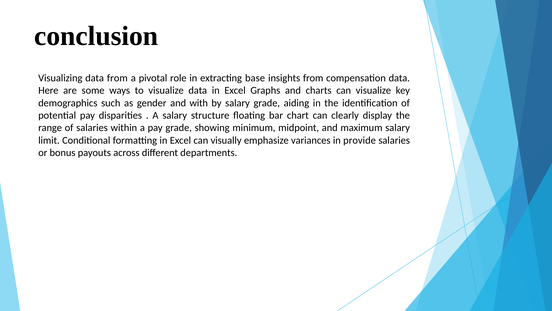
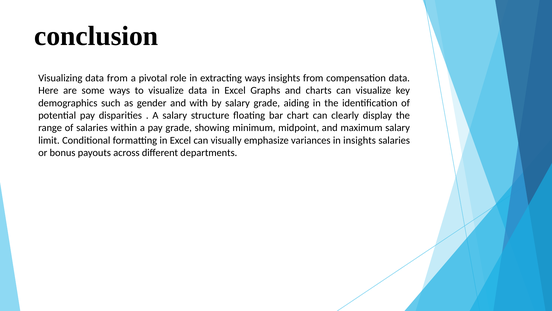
extracting base: base -> ways (255, 78)
in provide: provide -> insights (360, 140)
